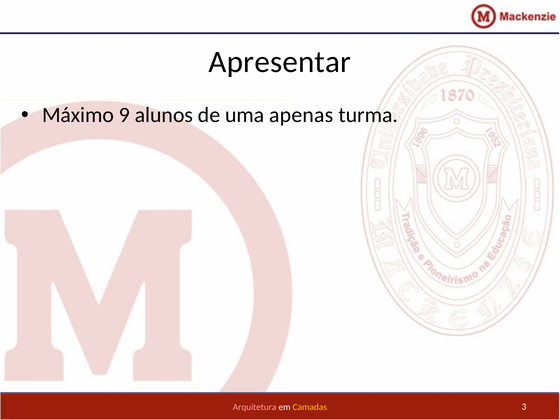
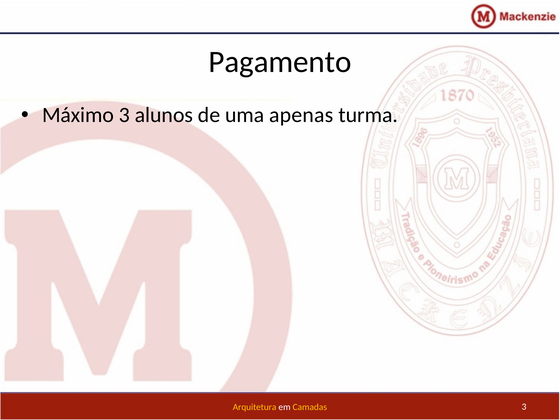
Apresentar: Apresentar -> Pagamento (280, 62)
Máximo 9: 9 -> 3 (124, 115)
Arquitetura colour: pink -> yellow (255, 407)
